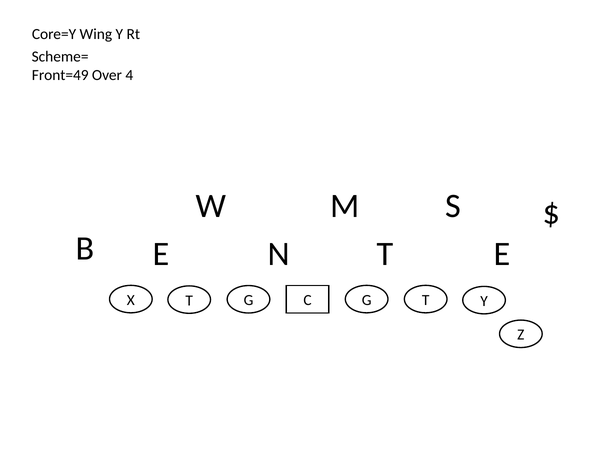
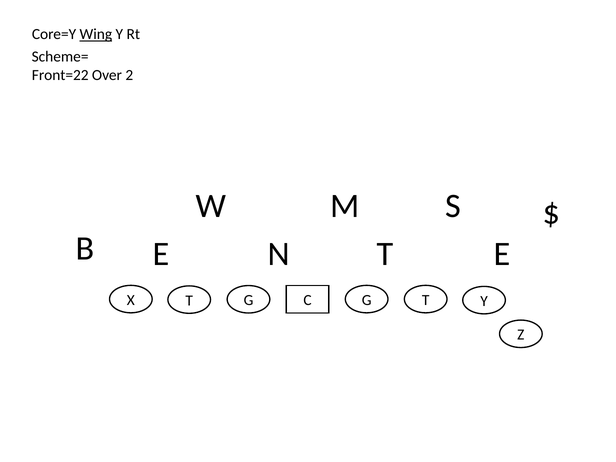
Wing underline: none -> present (96, 34)
Front=49: Front=49 -> Front=22 (60, 75)
4: 4 -> 2 (129, 75)
